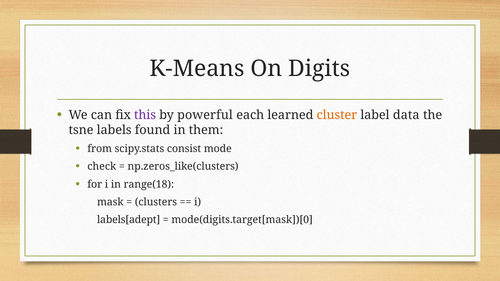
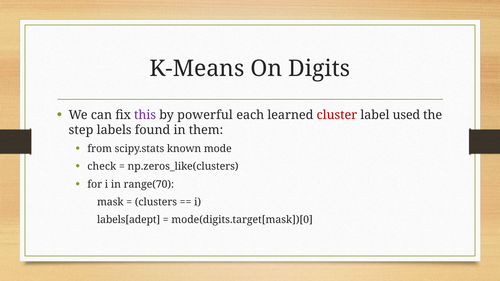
cluster colour: orange -> red (337, 115)
data: data -> used (406, 115)
tsne: tsne -> step (81, 130)
consist: consist -> known (184, 149)
range(18: range(18 -> range(70 (149, 184)
